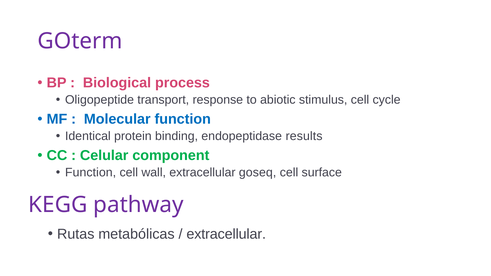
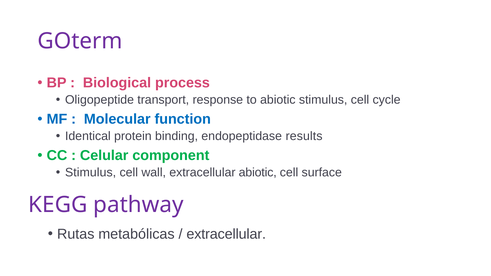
Function: Function -> Stimulus (91, 173)
extracellular goseq: goseq -> abiotic (258, 173)
